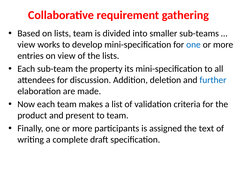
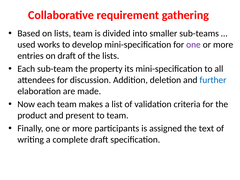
view: view -> used (26, 45)
one colour: blue -> purple (193, 45)
on view: view -> draft (67, 56)
